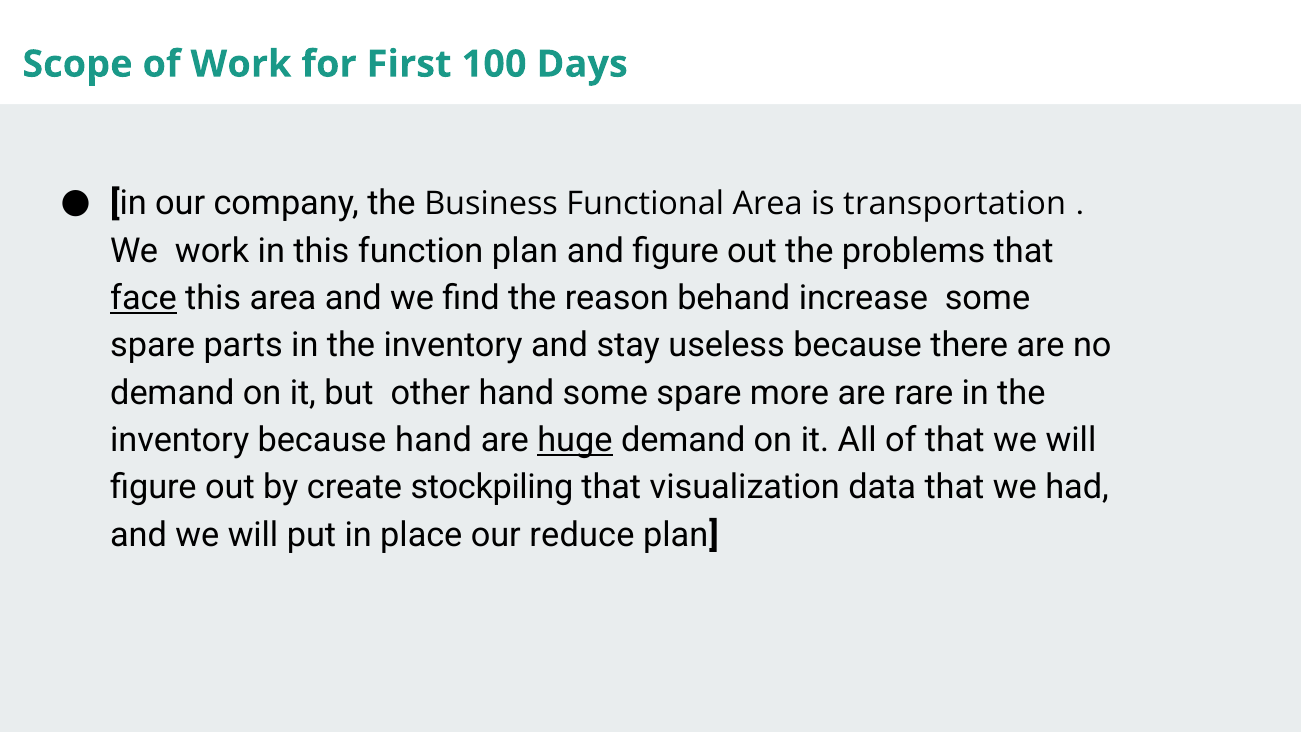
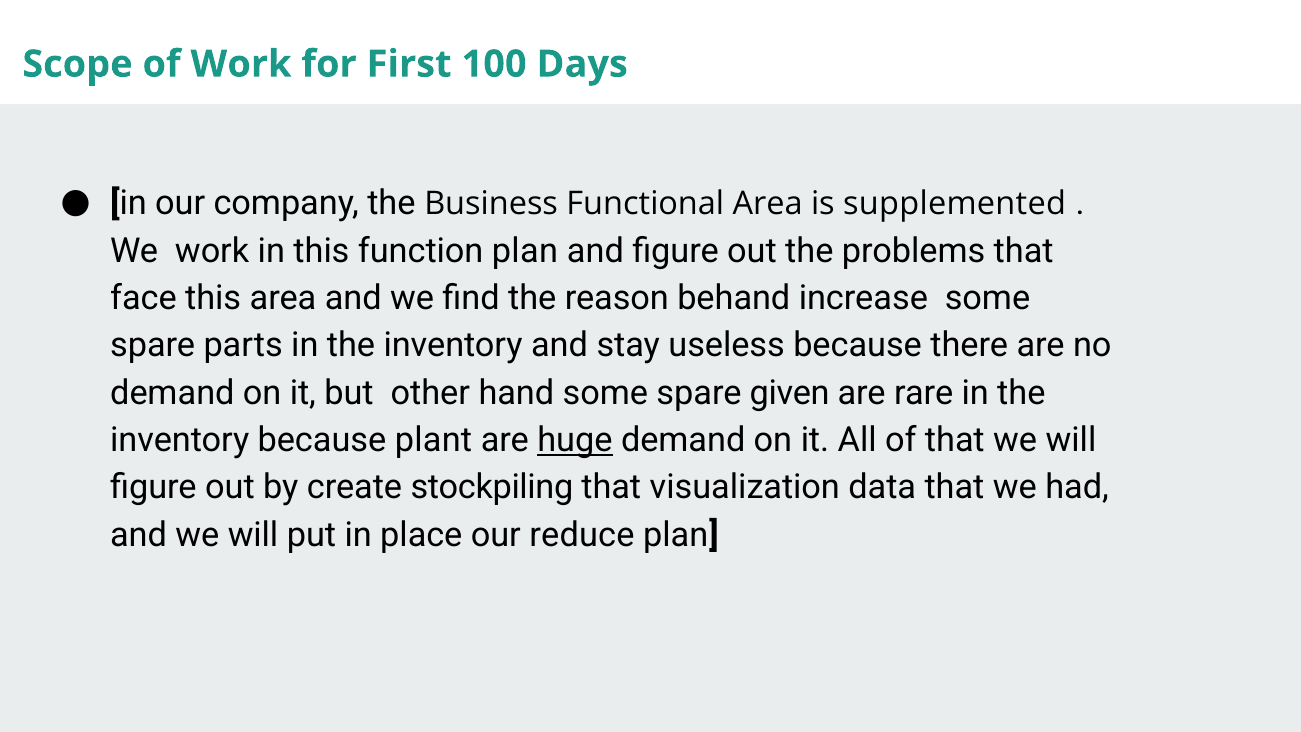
transportation: transportation -> supplemented (955, 204)
face underline: present -> none (144, 298)
more: more -> given (790, 393)
because hand: hand -> plant (433, 440)
